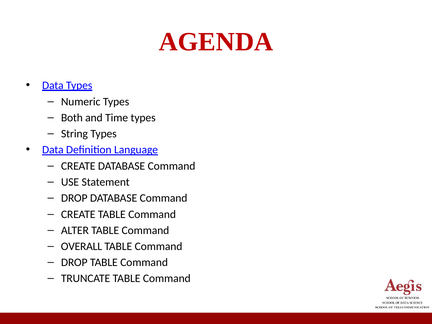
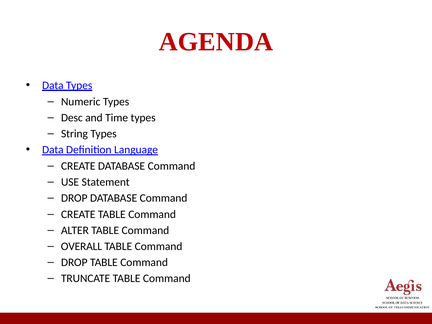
Both: Both -> Desc (72, 118)
